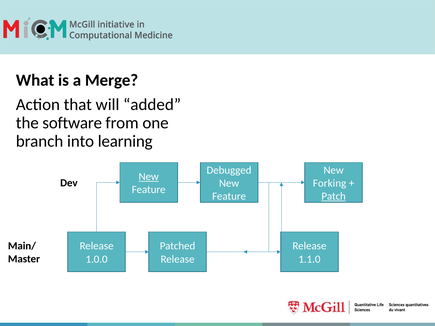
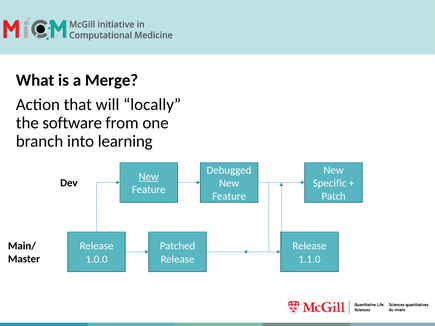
added: added -> locally (152, 105)
Forking: Forking -> Specific (330, 183)
Patch underline: present -> none (334, 196)
